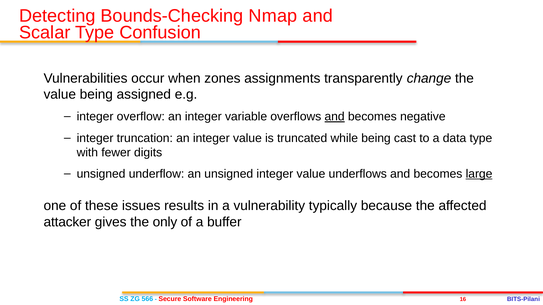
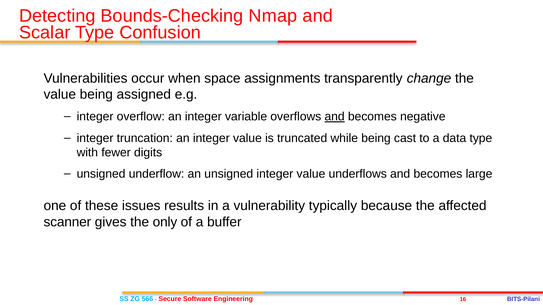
zones: zones -> space (222, 78)
large underline: present -> none (479, 174)
attacker: attacker -> scanner (67, 222)
